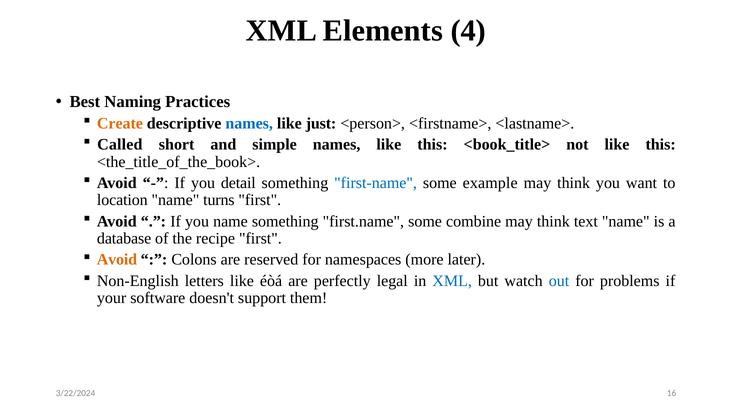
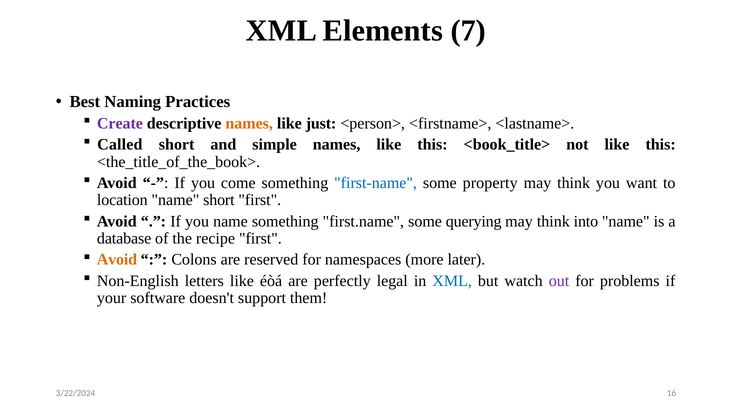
4: 4 -> 7 (468, 31)
Create colour: orange -> purple (120, 123)
names colour: blue -> orange (249, 123)
detail: detail -> come (238, 183)
example: example -> property (490, 183)
name turns: turns -> short (219, 200)
combine: combine -> querying (474, 221)
text: text -> into (586, 221)
out colour: blue -> purple (559, 281)
